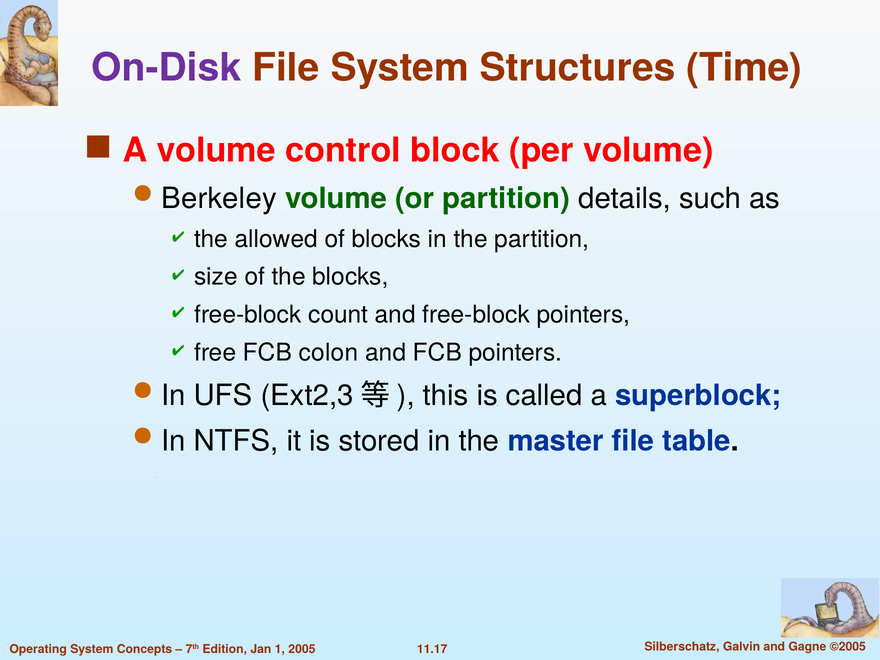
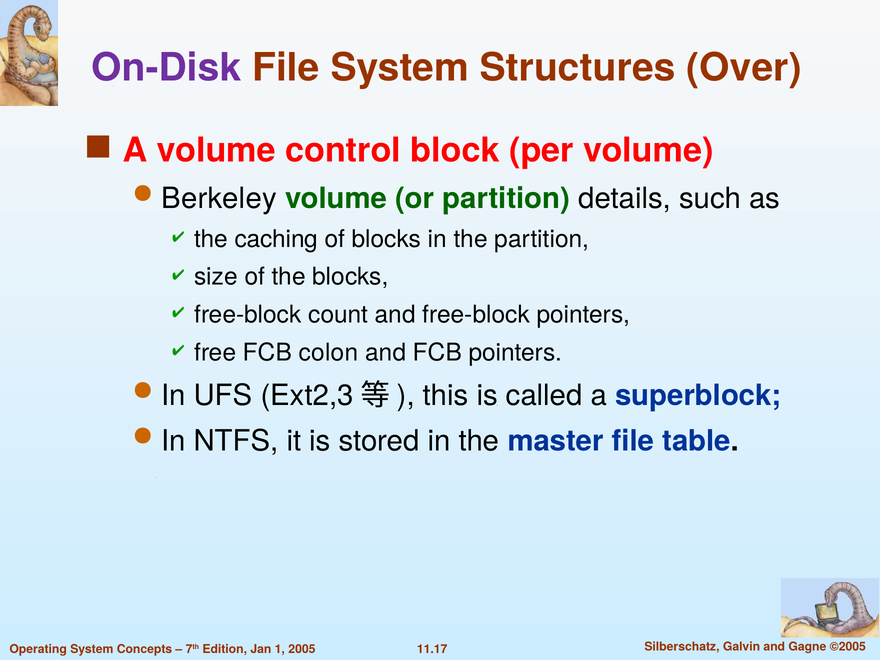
Time: Time -> Over (744, 68)
allowed: allowed -> caching (276, 239)
